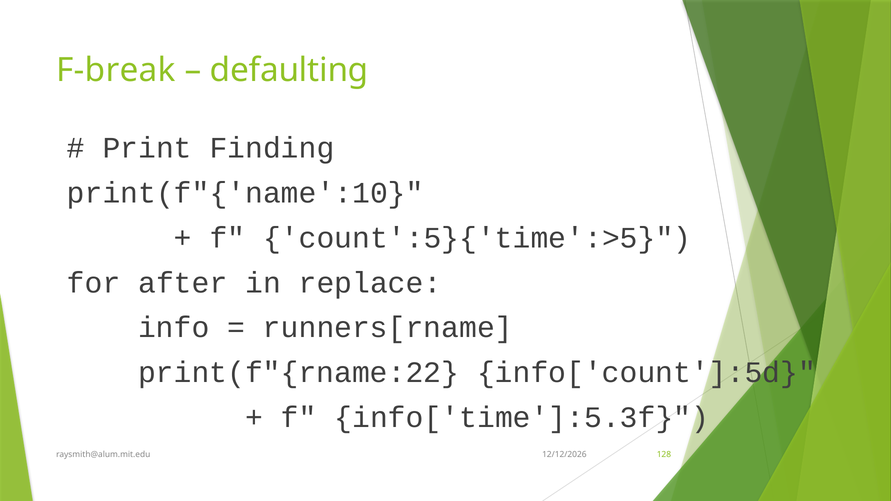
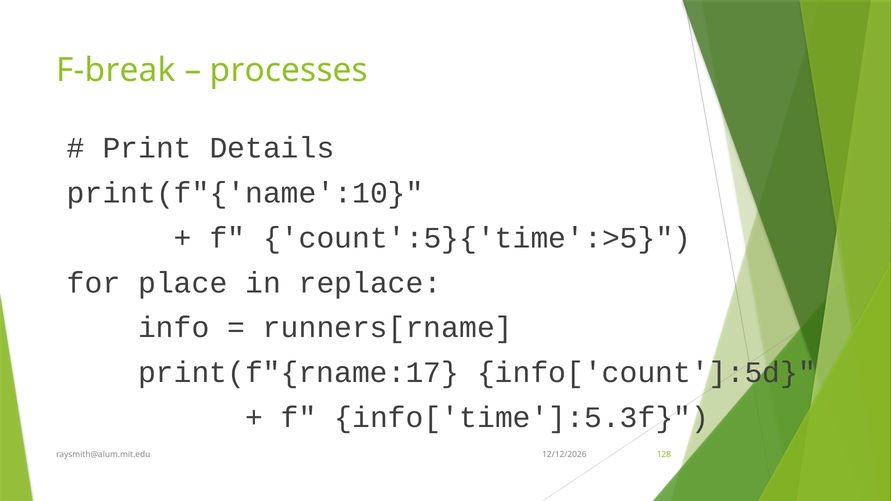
defaulting: defaulting -> processes (289, 70)
Finding: Finding -> Details (272, 148)
after: after -> place (183, 283)
print(f"{rname:22: print(f"{rname:22 -> print(f"{rname:17 (299, 373)
